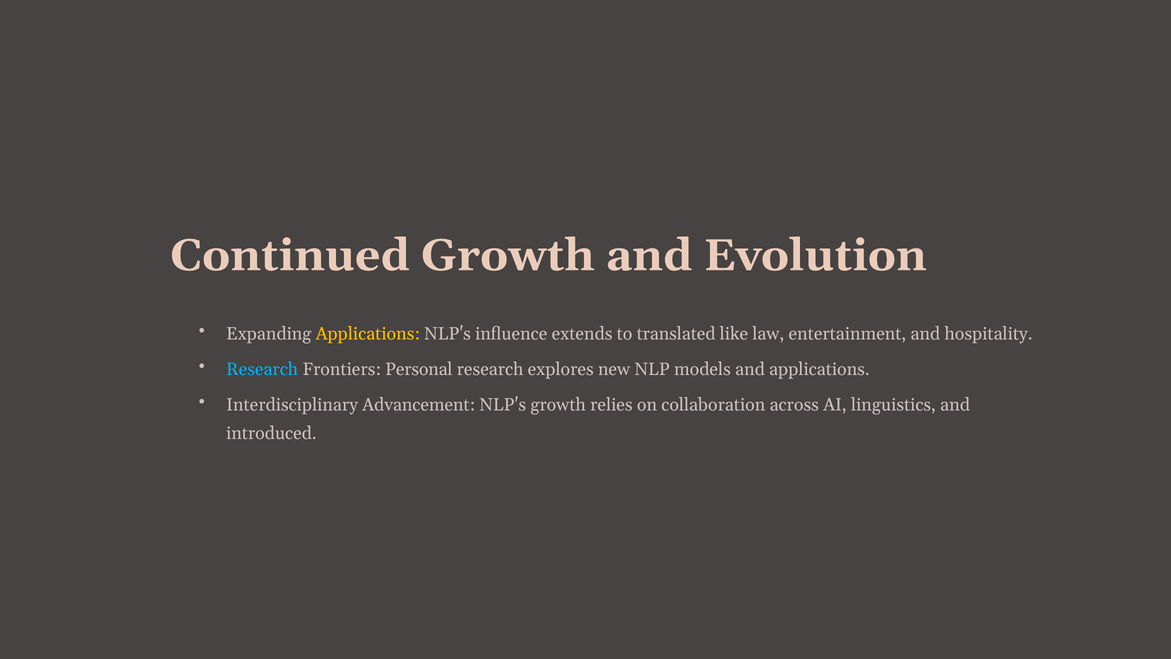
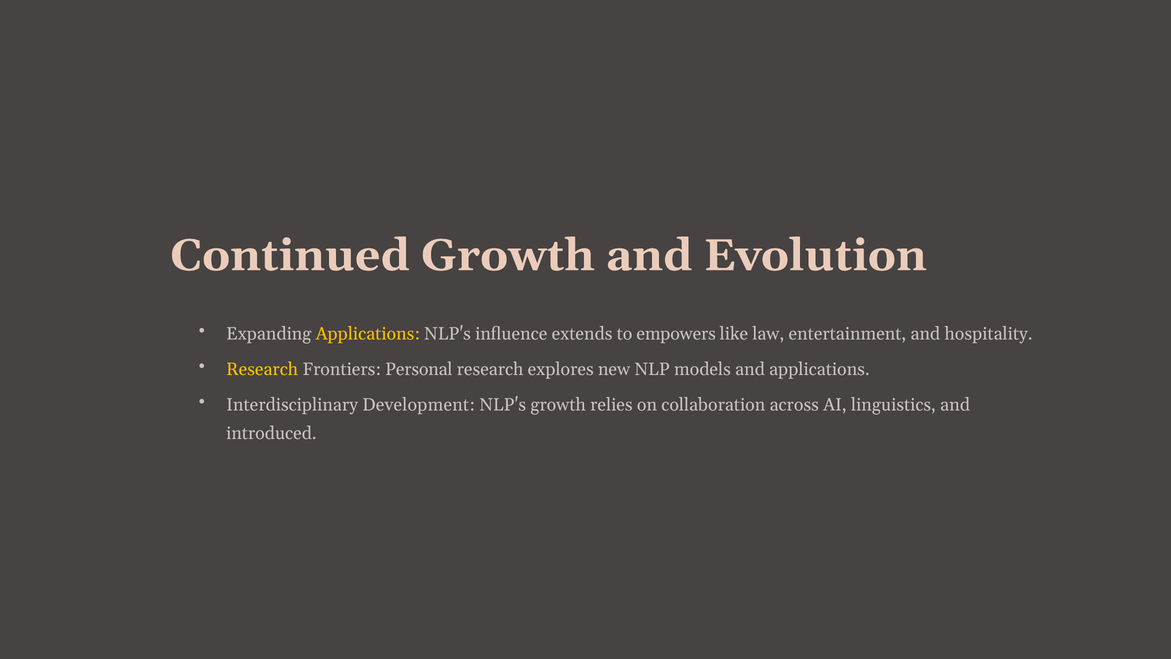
translated: translated -> empowers (676, 334)
Research colour: light blue -> yellow (262, 369)
Advancement: Advancement -> Development (419, 405)
